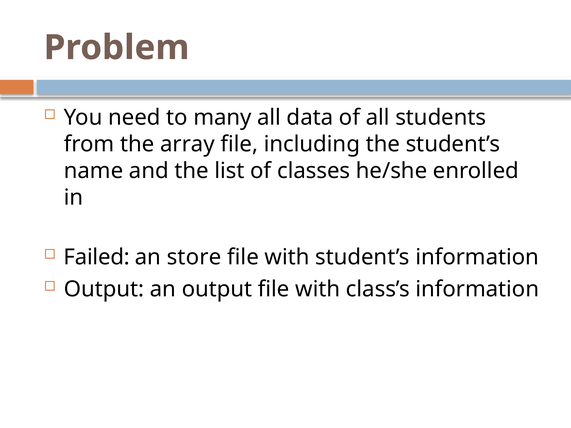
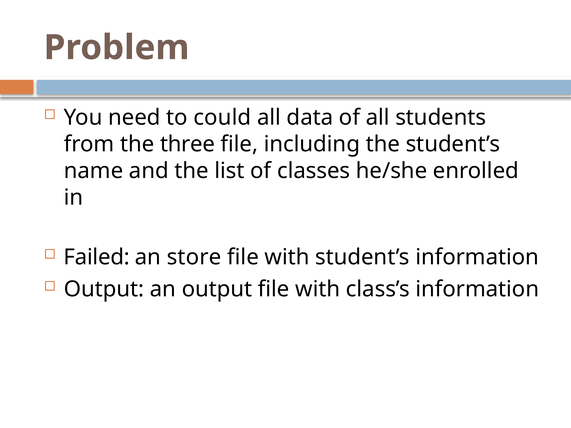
many: many -> could (222, 118)
array: array -> three (188, 144)
